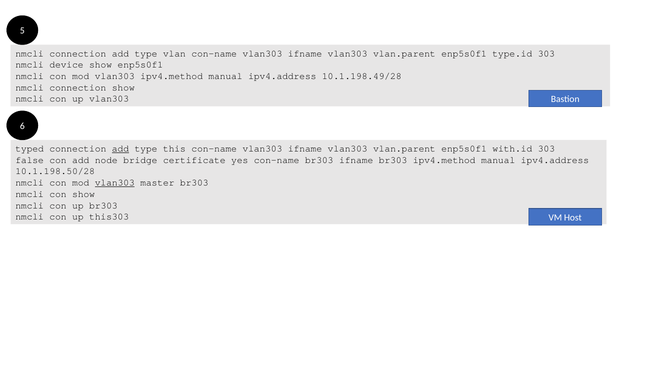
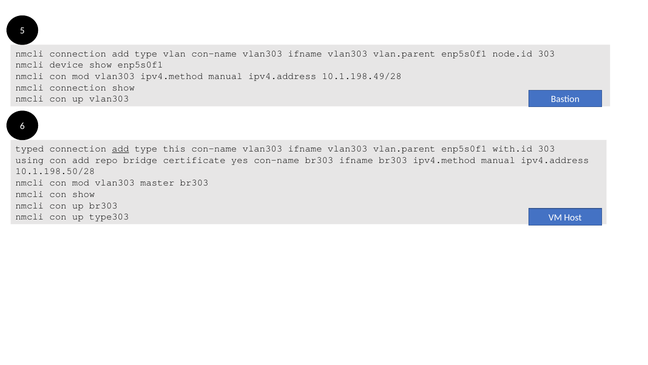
type.id: type.id -> node.id (512, 53)
false: false -> using (30, 160)
node: node -> repo (106, 160)
vlan303 underline: present -> none (115, 182)
this303: this303 -> type303 (109, 217)
